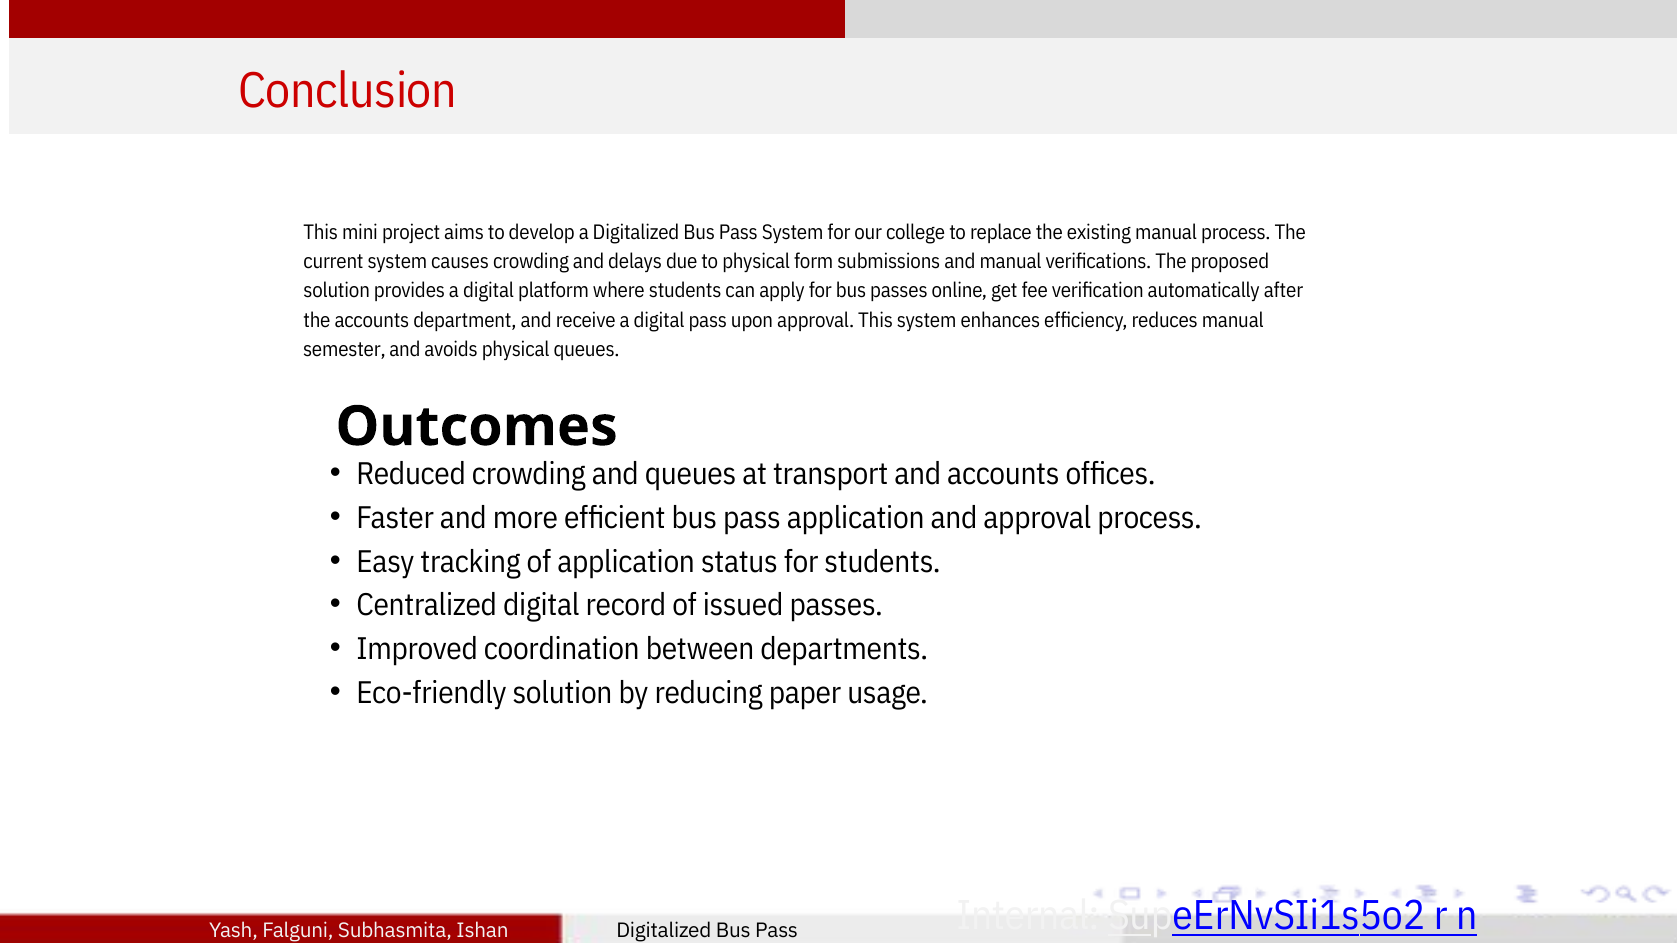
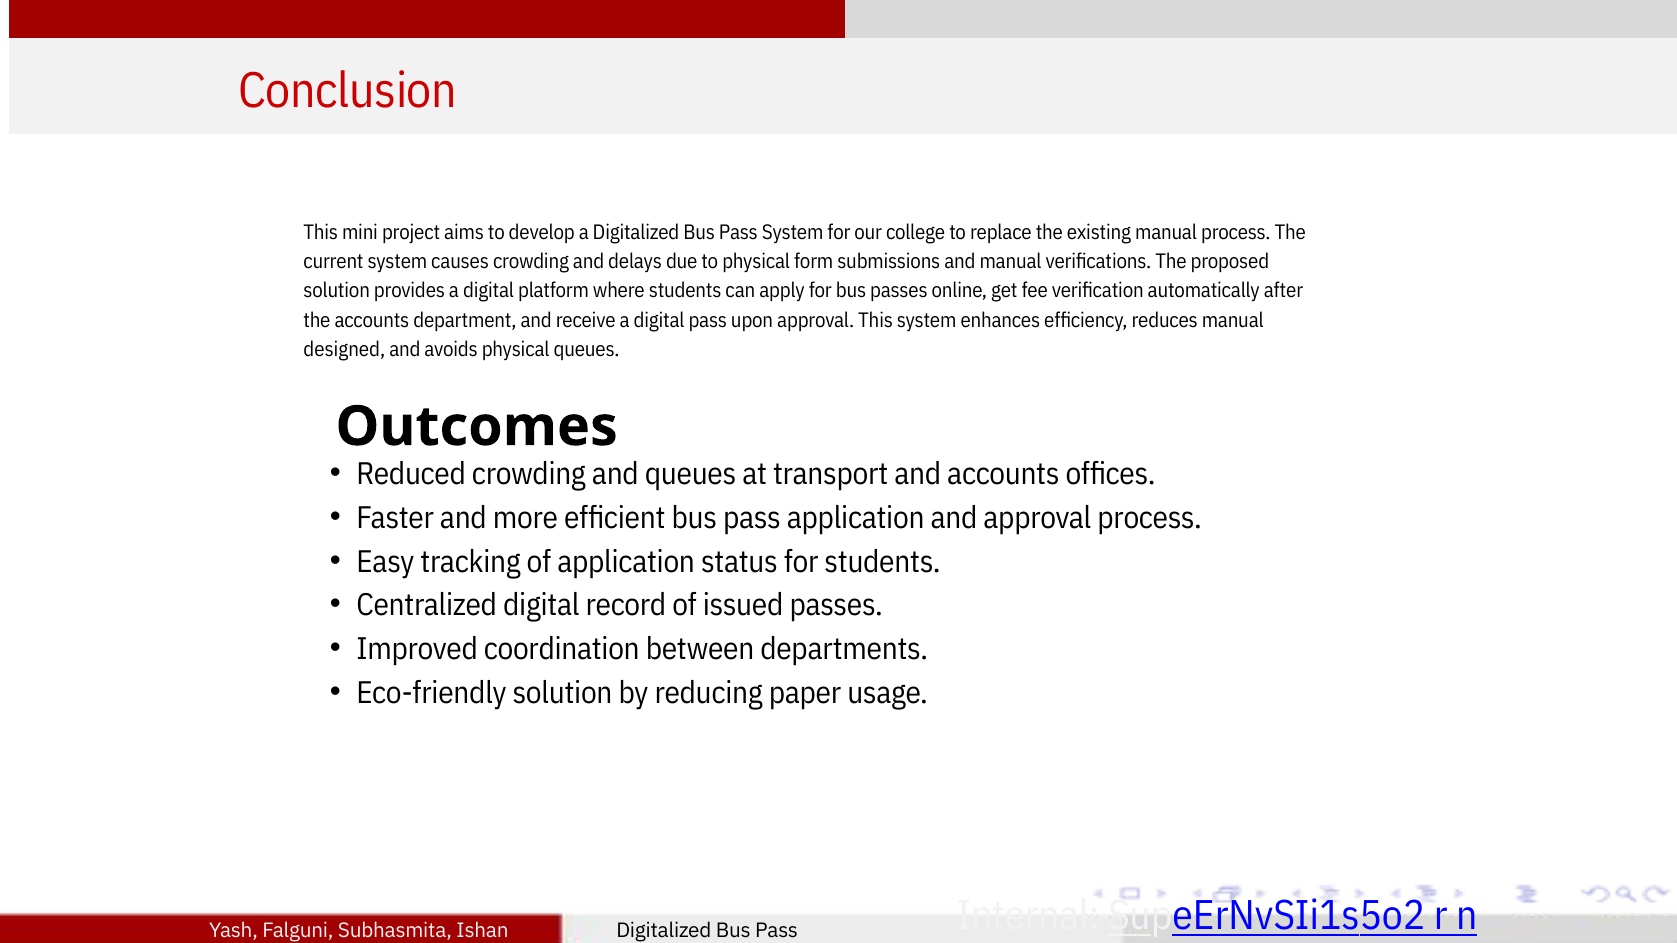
semester: semester -> designed (344, 349)
